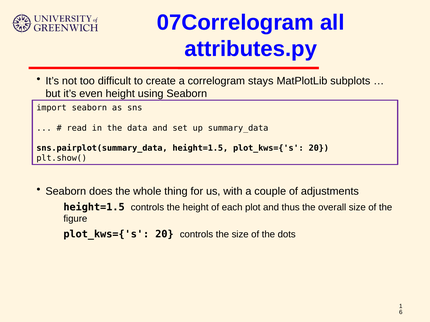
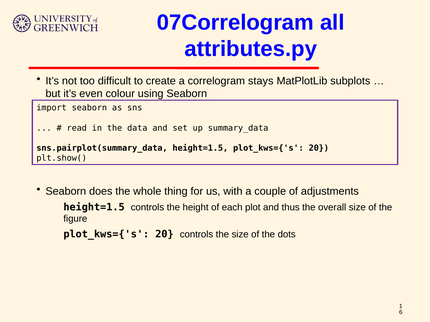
even height: height -> colour (120, 94)
